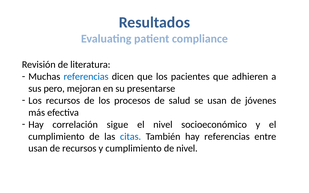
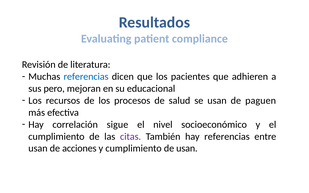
presentarse: presentarse -> educacional (151, 89)
jóvenes: jóvenes -> paguen (261, 101)
citas colour: blue -> purple (131, 137)
de recursos: recursos -> acciones (79, 149)
de nivel: nivel -> usan (187, 149)
